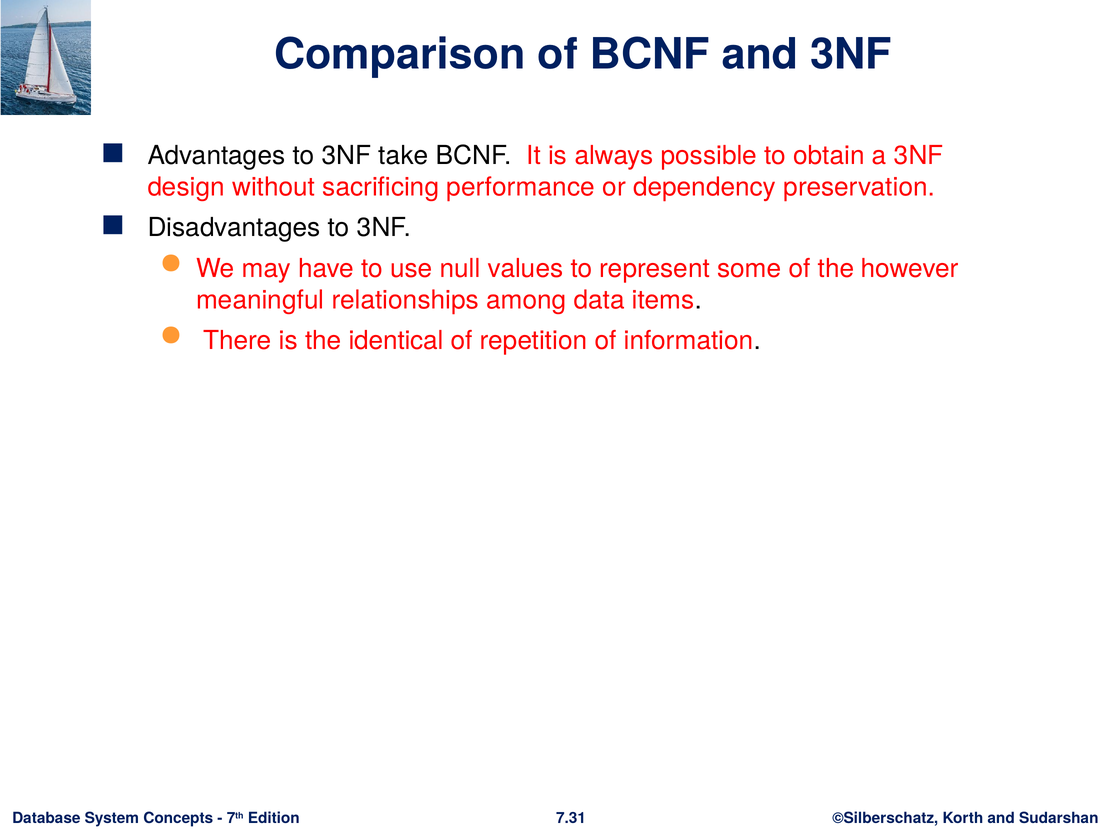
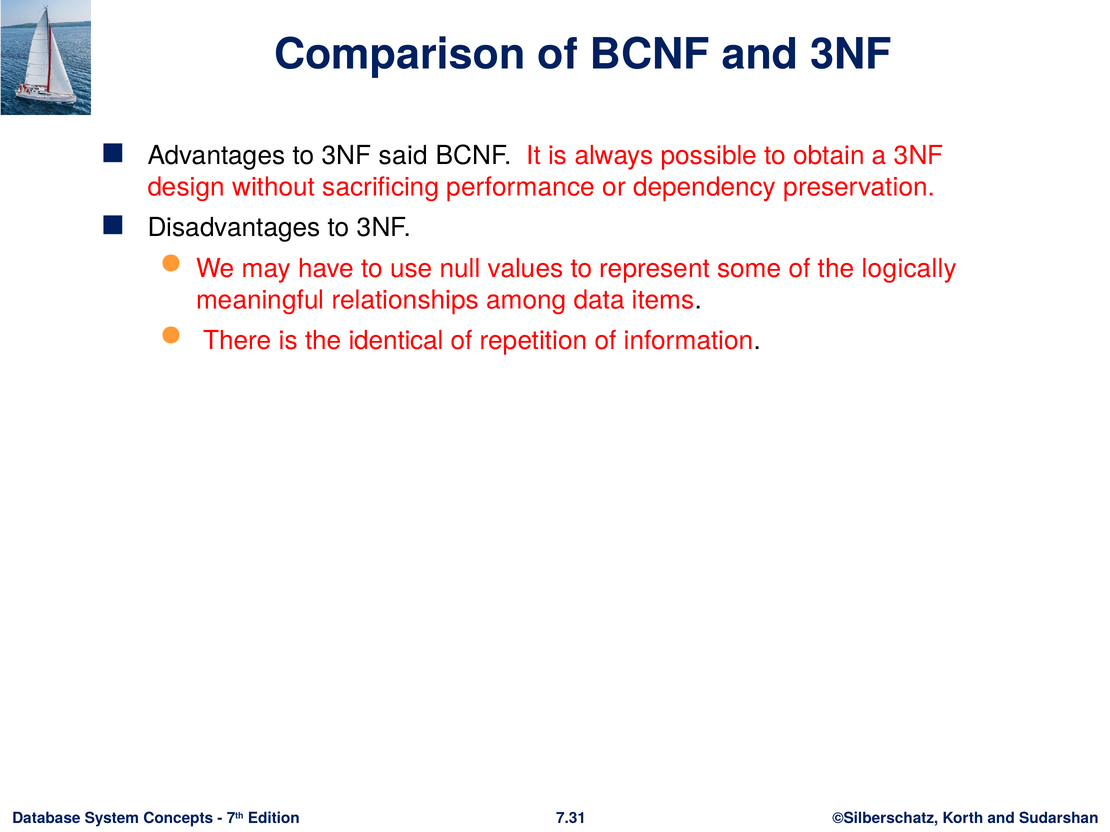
take: take -> said (403, 156)
however: however -> logically (909, 269)
